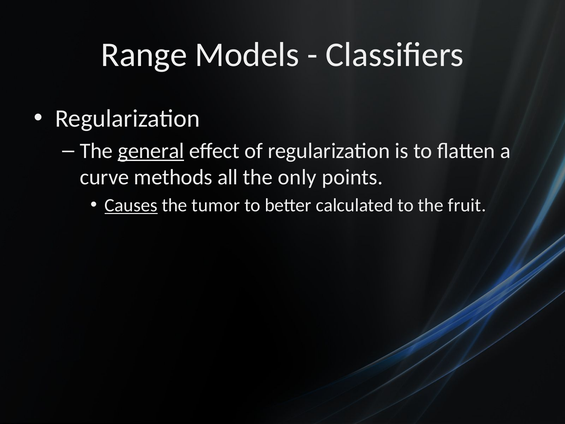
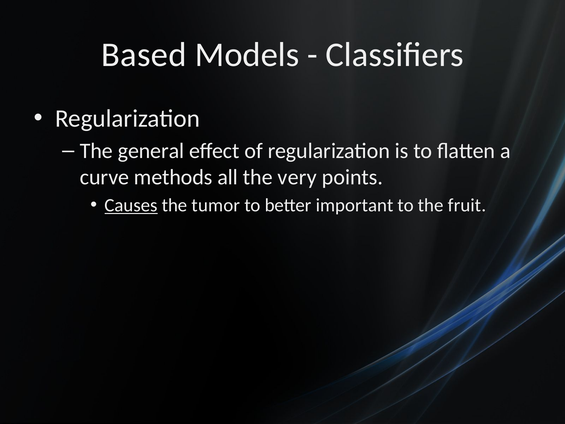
Range: Range -> Based (144, 55)
general underline: present -> none (151, 151)
only: only -> very (297, 177)
calculated: calculated -> important (355, 205)
